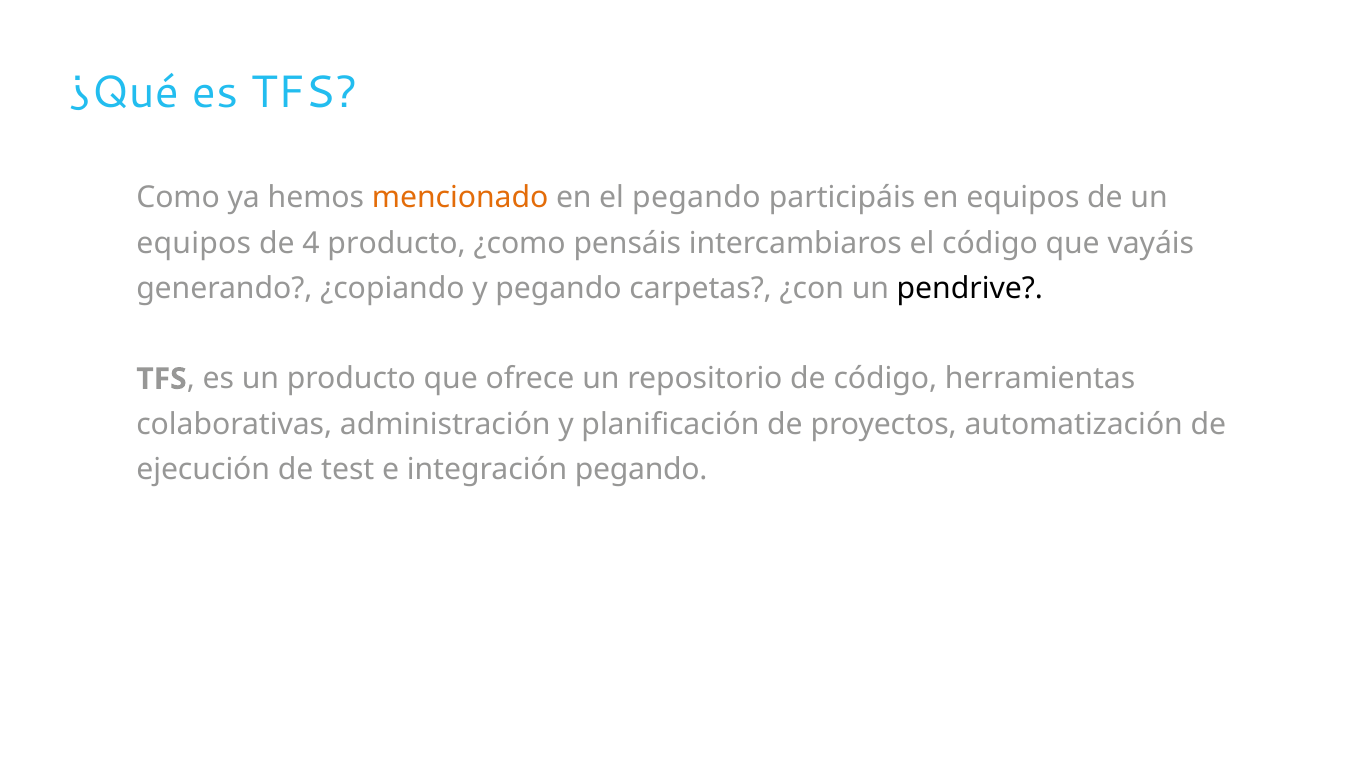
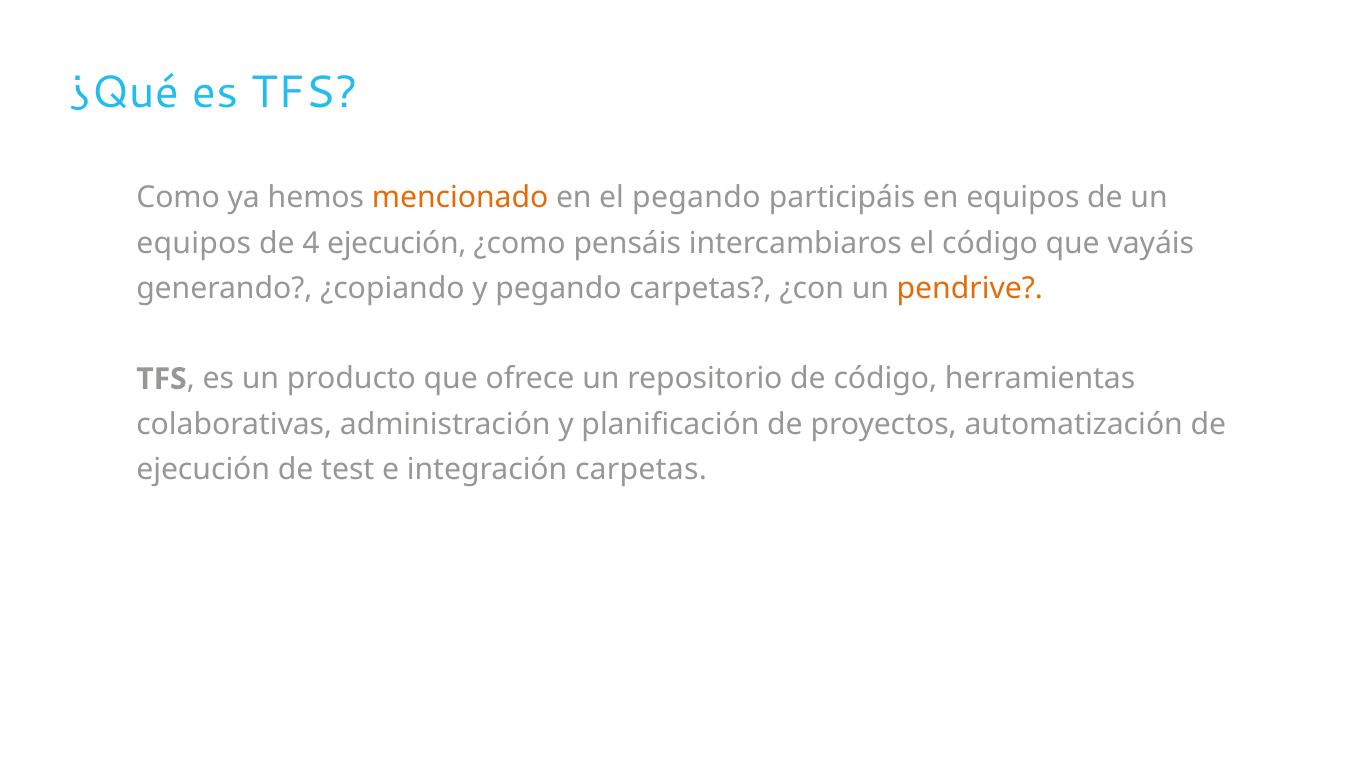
4 producto: producto -> ejecución (397, 243)
pendrive colour: black -> orange (970, 289)
integración pegando: pegando -> carpetas (641, 470)
